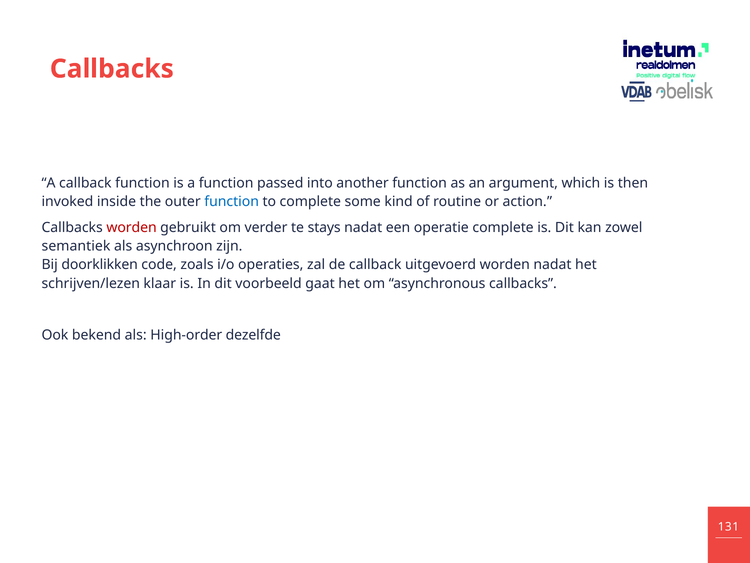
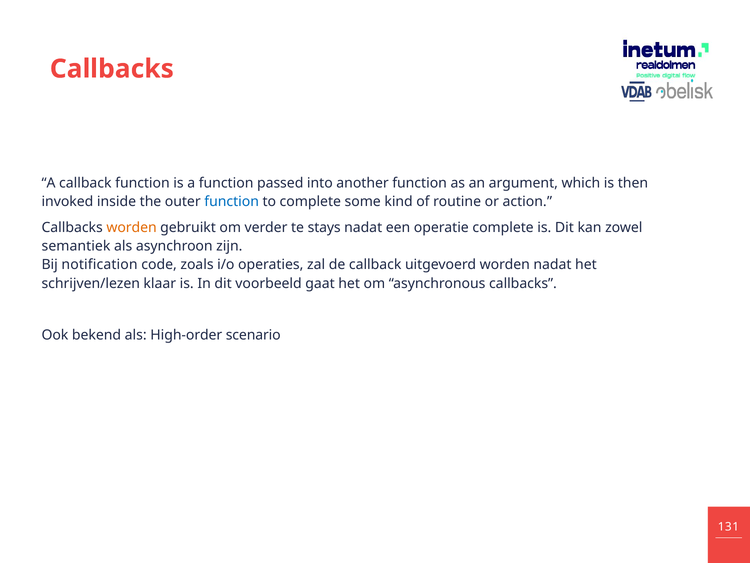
worden colour: red -> orange (132, 227)
doorklikken: doorklikken -> notification (100, 265)
dezelfde: dezelfde -> scenario (253, 335)
